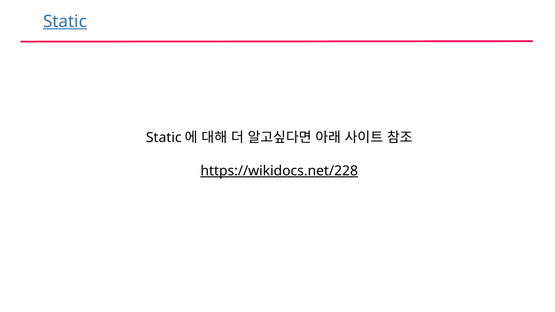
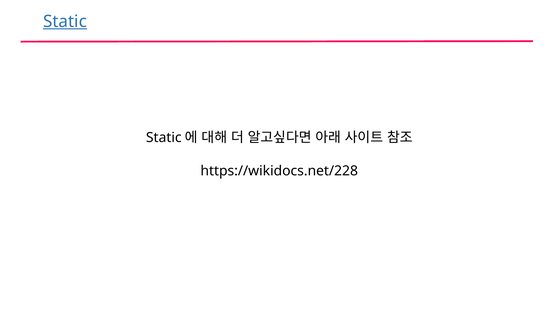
https://wikidocs.net/228 underline: present -> none (279, 171)
